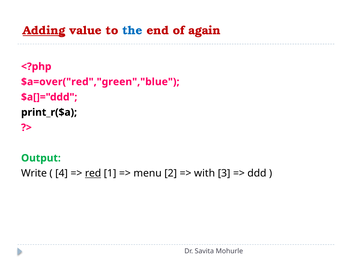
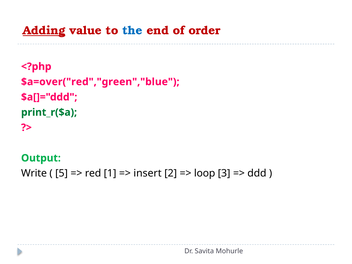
again: again -> order (205, 31)
print_r($a colour: black -> green (49, 112)
4: 4 -> 5 (62, 173)
red underline: present -> none (93, 173)
menu: menu -> insert (148, 173)
with: with -> loop (205, 173)
